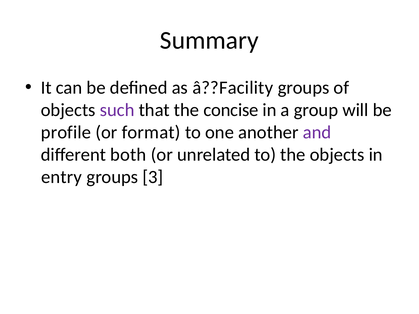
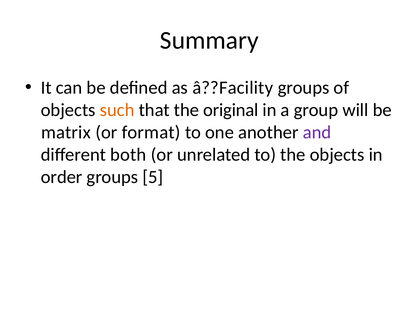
such colour: purple -> orange (117, 110)
concise: concise -> original (231, 110)
profile: profile -> matrix (66, 133)
entry: entry -> order (62, 177)
3: 3 -> 5 (153, 177)
